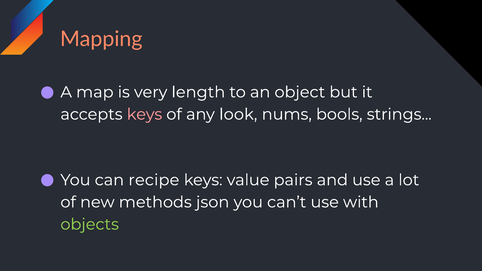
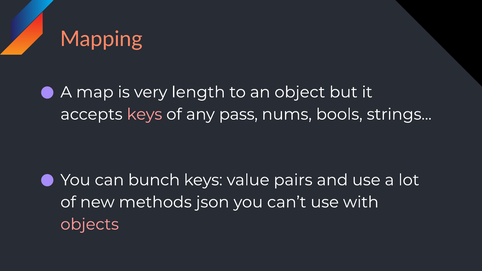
look: look -> pass (238, 114)
recipe: recipe -> bunch (154, 180)
objects colour: light green -> pink (90, 224)
